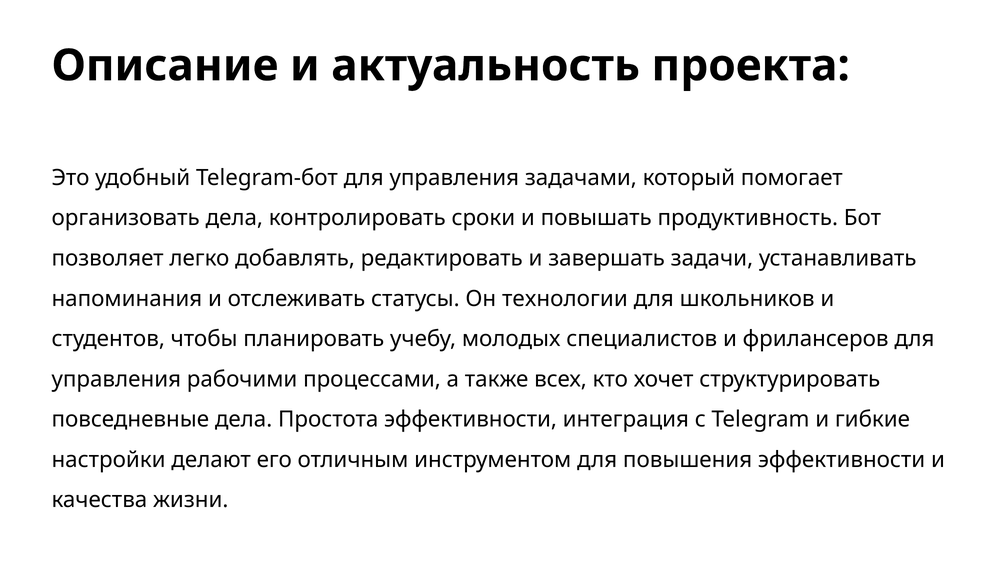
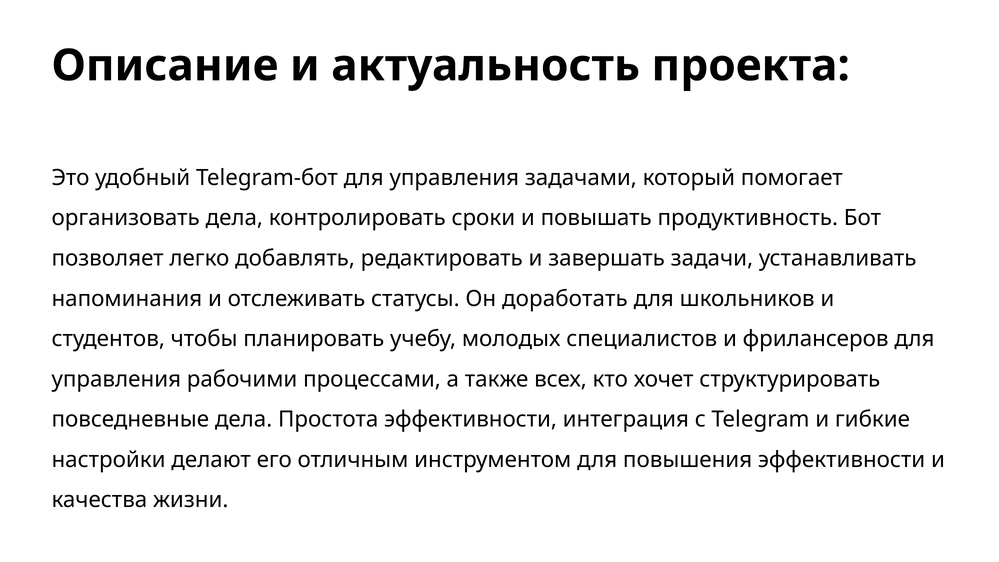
технологии: технологии -> доработать (565, 299)
